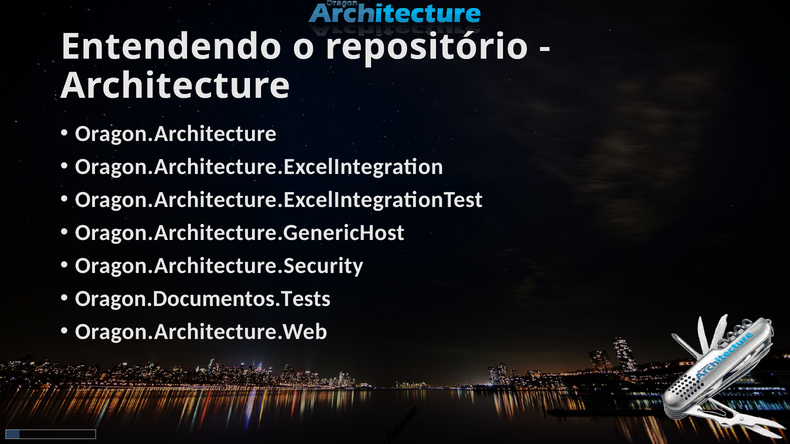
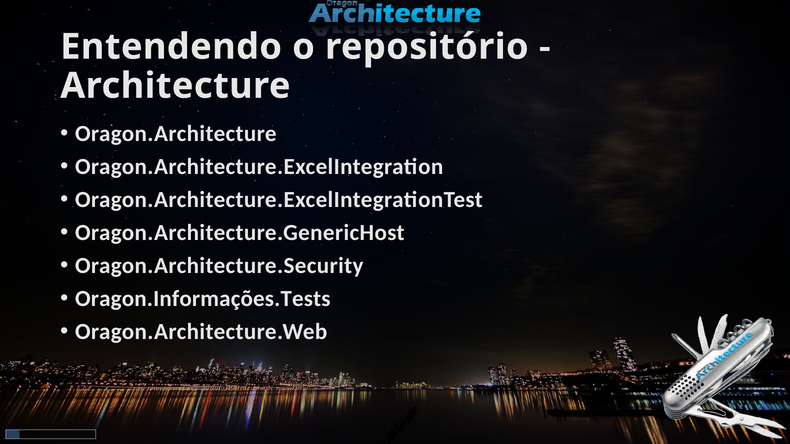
Oragon.Documentos.Tests: Oragon.Documentos.Tests -> Oragon.Informações.Tests (203, 299)
